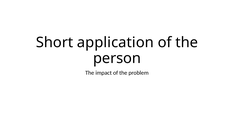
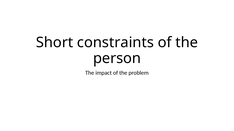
application: application -> constraints (115, 43)
